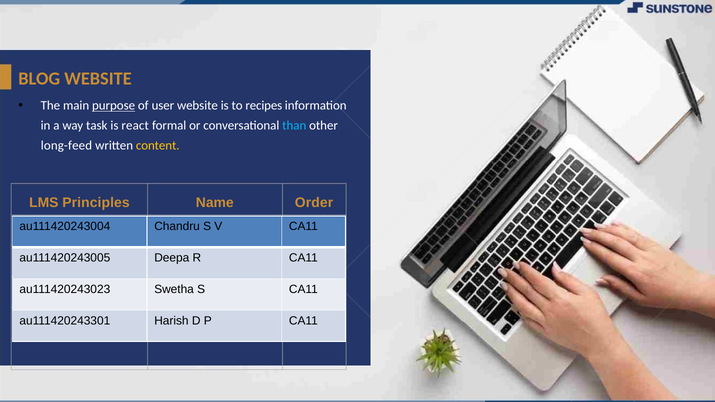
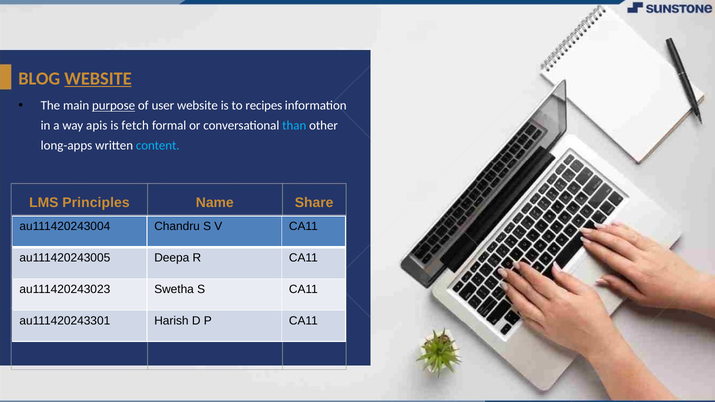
WEBSITE underline: none -> present (98, 79)
task: task -> apis (97, 126)
react: react -> fetch (135, 126)
long-feed: long-feed -> long-apps (66, 145)
content colour: yellow -> light blue (158, 145)
Order: Order -> Share (314, 203)
